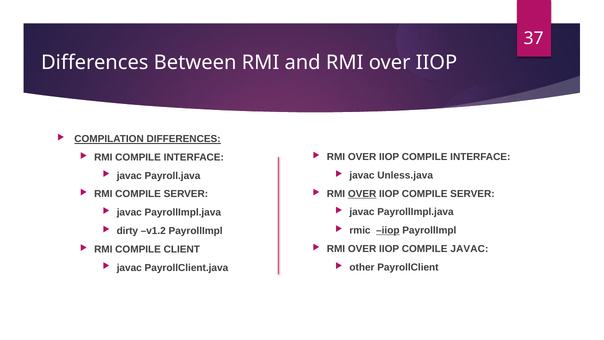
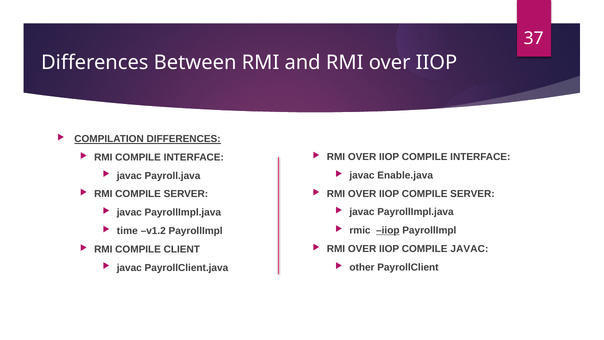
Unless.java: Unless.java -> Enable.java (405, 175)
OVER underline: present -> none (362, 194)
dirty: dirty -> time (127, 231)
